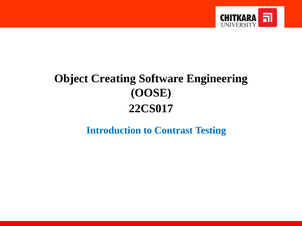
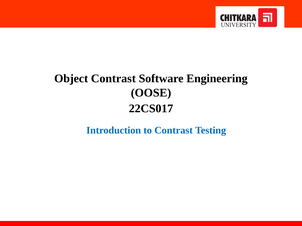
Object Creating: Creating -> Contrast (113, 79)
